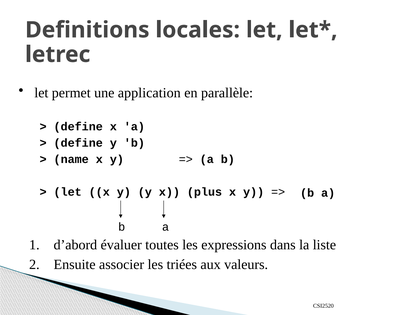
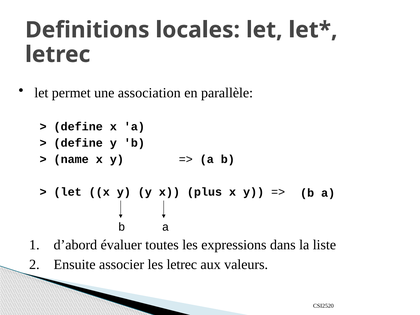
application: application -> association (149, 93)
les triées: triées -> letrec (182, 265)
